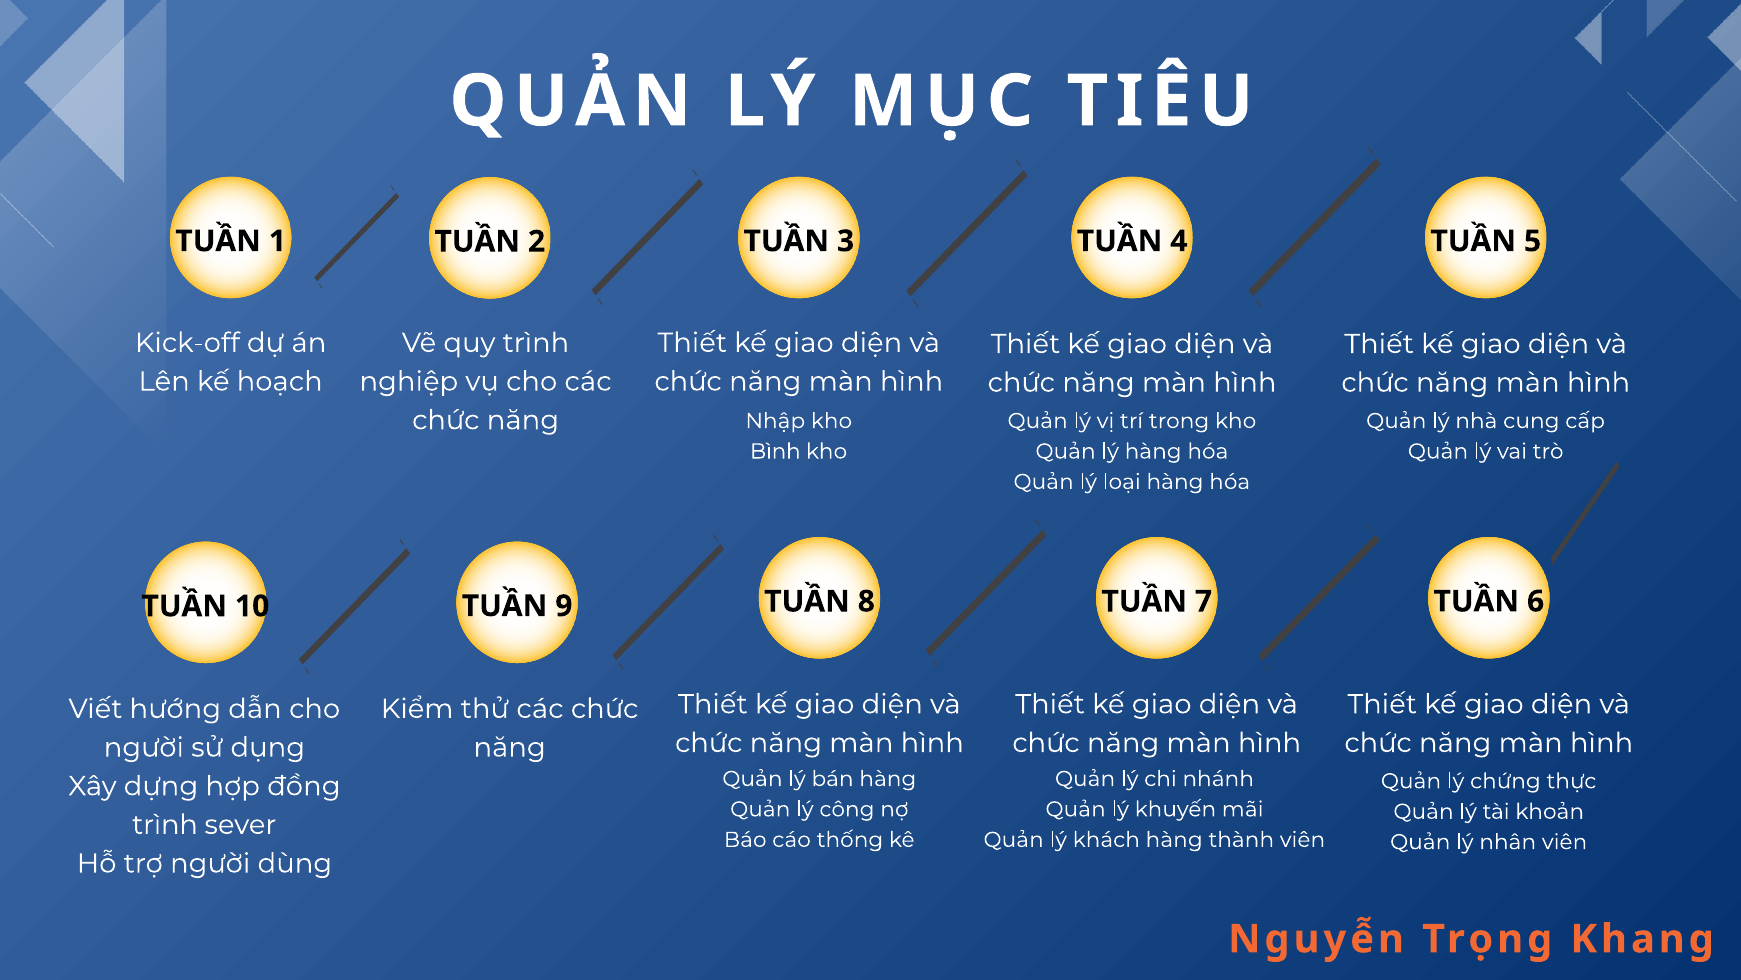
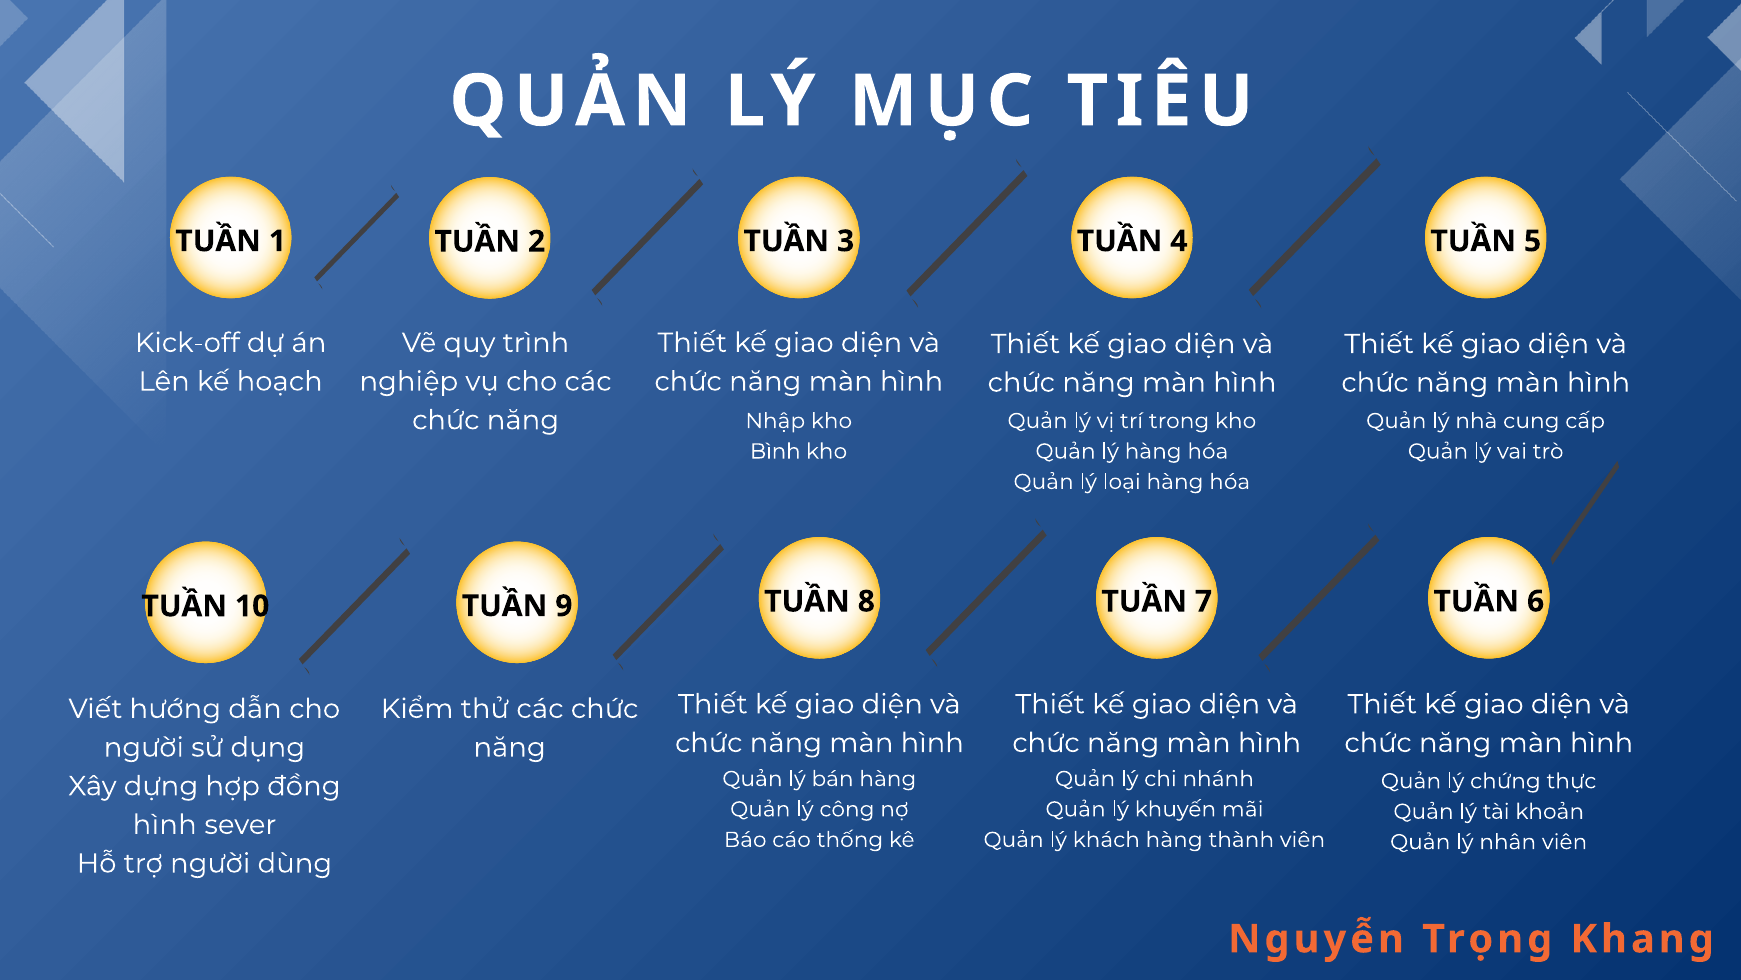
trình: trình -> hình (165, 824)
